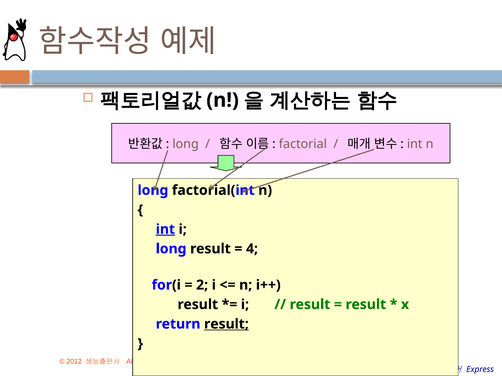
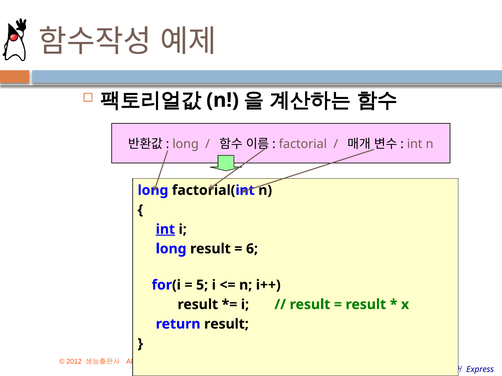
4: 4 -> 6 (252, 249)
2: 2 -> 5 (202, 285)
result underline: present -> none (226, 324)
